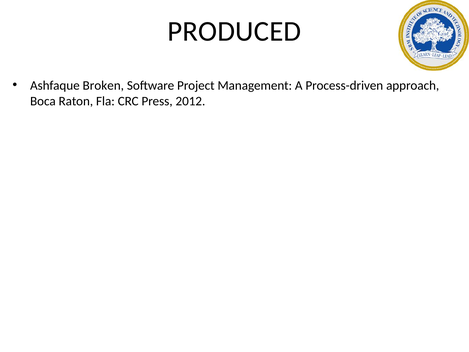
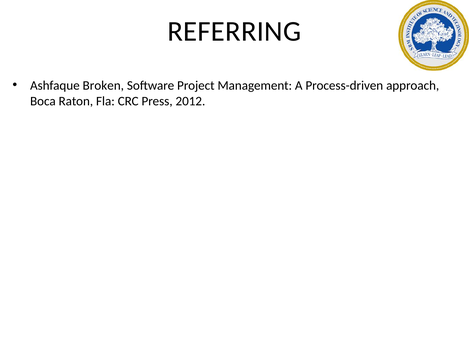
PRODUCED: PRODUCED -> REFERRING (234, 31)
